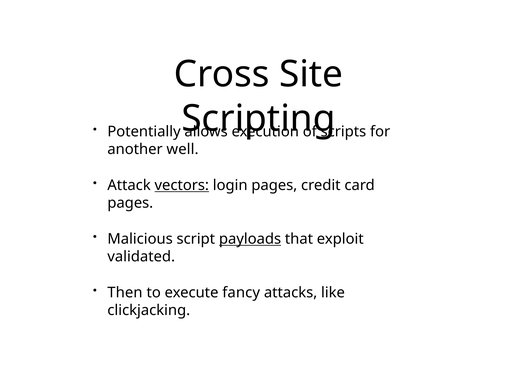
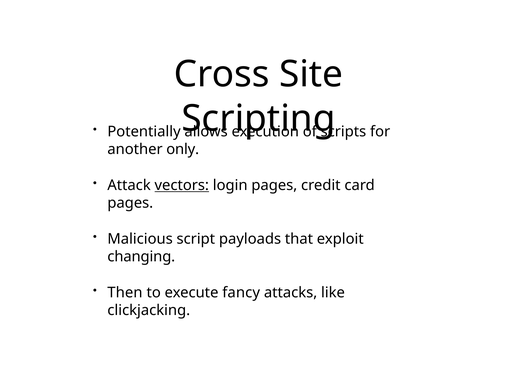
well: well -> only (183, 149)
payloads underline: present -> none (250, 239)
validated: validated -> changing (141, 257)
